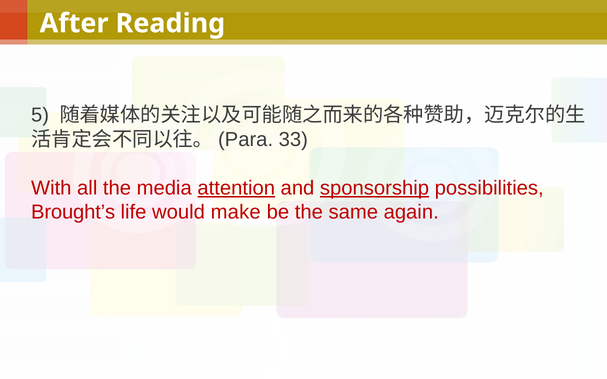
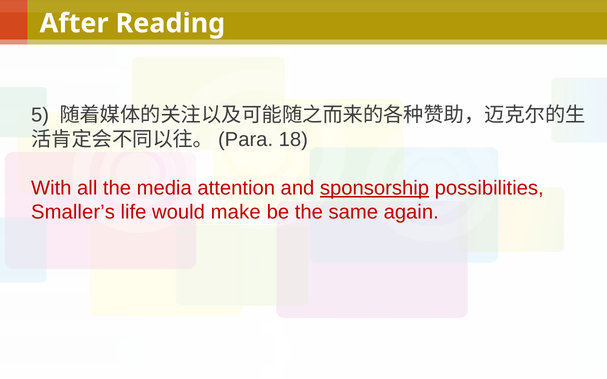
33: 33 -> 18 (293, 140)
attention underline: present -> none (236, 188)
Brought’s: Brought’s -> Smaller’s (73, 213)
